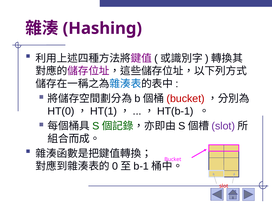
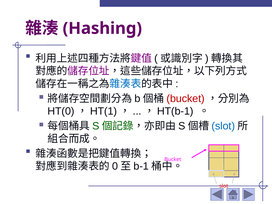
slot colour: purple -> blue (223, 126)
